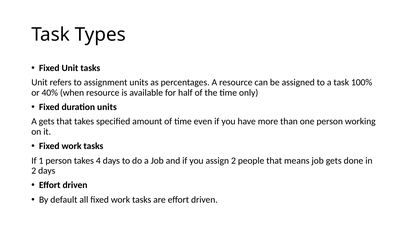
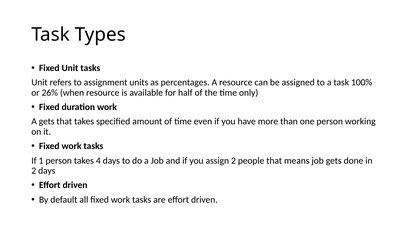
40%: 40% -> 26% (50, 93)
duration units: units -> work (107, 107)
